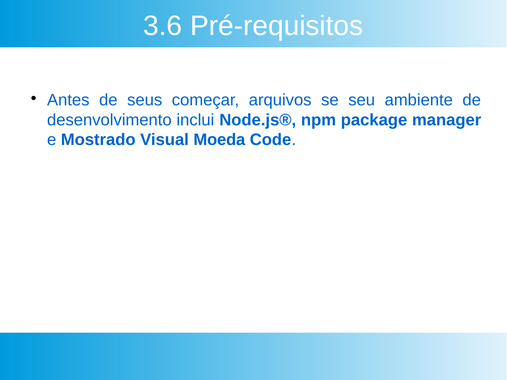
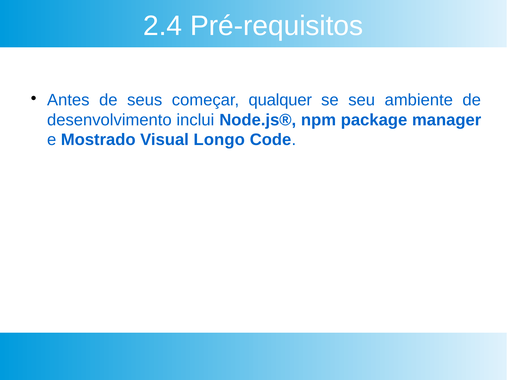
3.6: 3.6 -> 2.4 (163, 26)
arquivos: arquivos -> qualquer (280, 100)
Moeda: Moeda -> Longo (219, 140)
